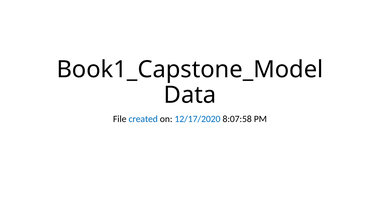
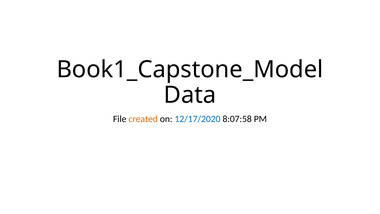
created colour: blue -> orange (143, 119)
